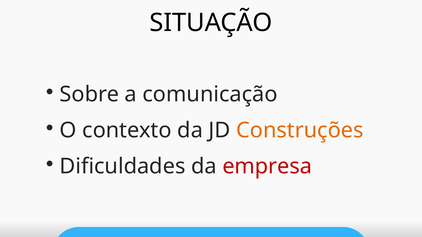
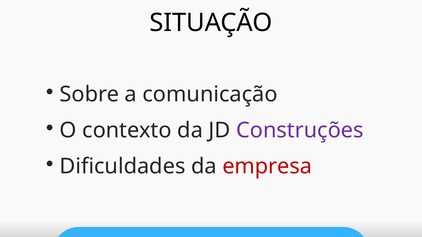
Construções colour: orange -> purple (300, 131)
